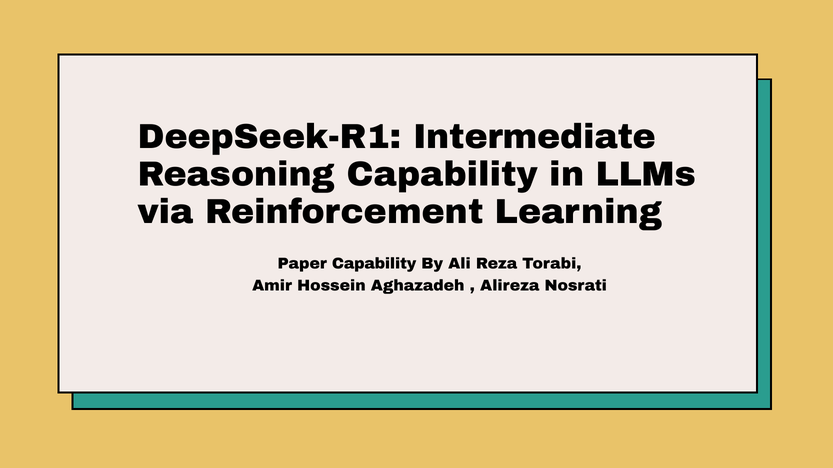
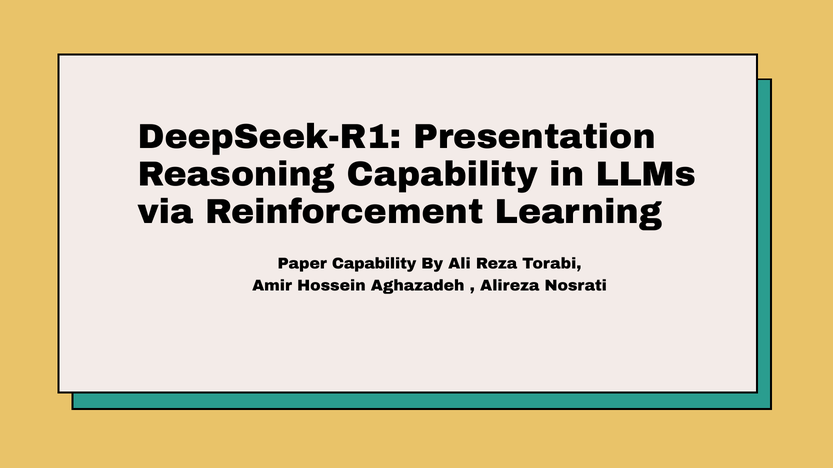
Intermediate: Intermediate -> Presentation (534, 137)
